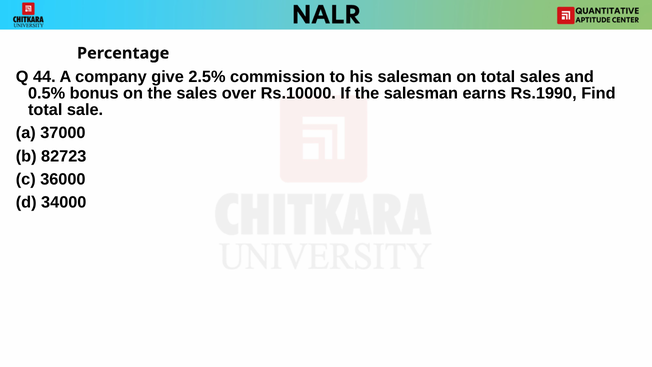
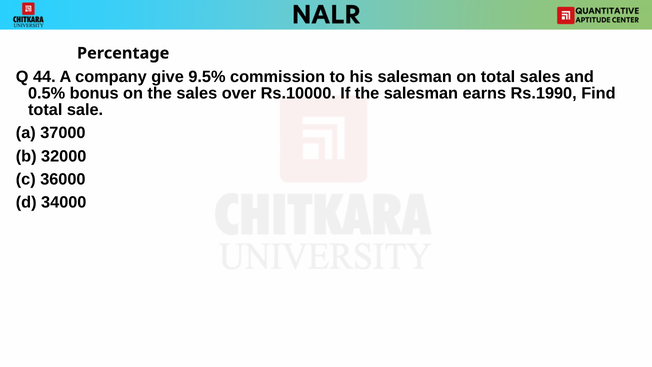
2.5%: 2.5% -> 9.5% (207, 77)
82723: 82723 -> 32000 (64, 156)
